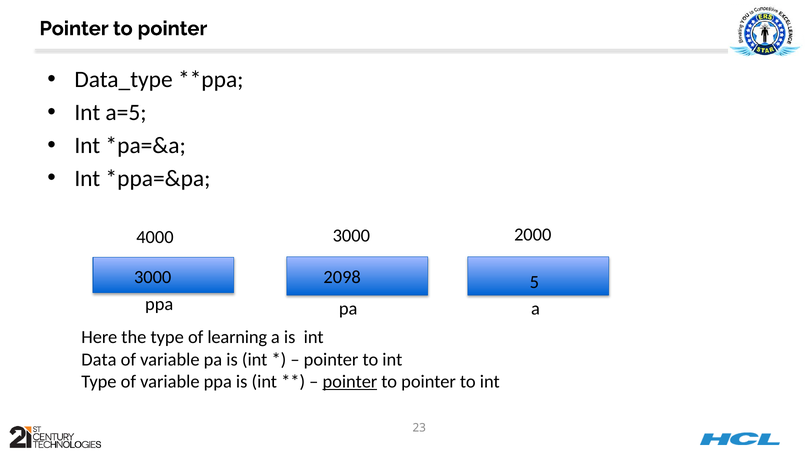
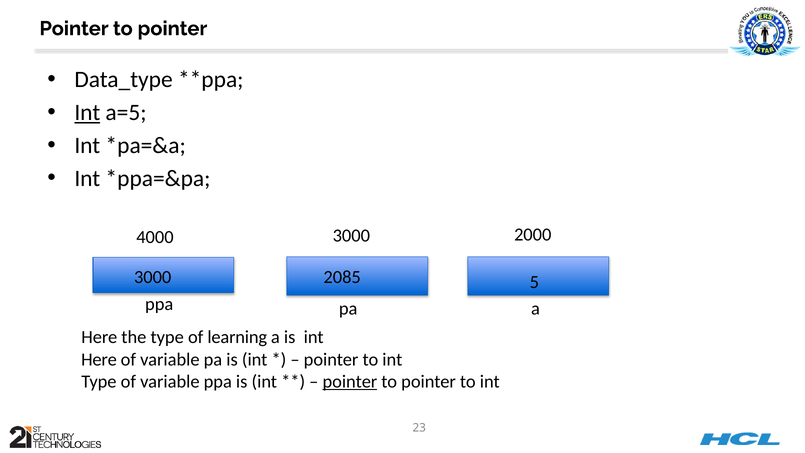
Int underline: none -> present (87, 113)
2098: 2098 -> 2085 (342, 277)
Data: Data -> Here (99, 359)
